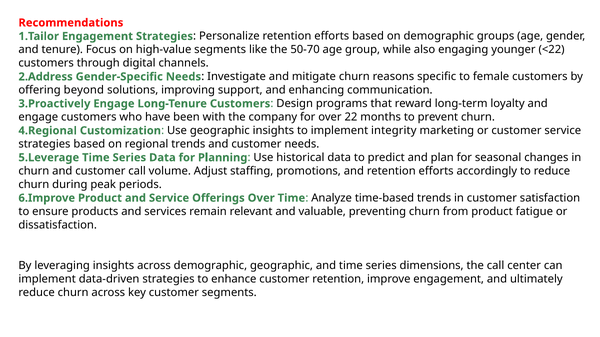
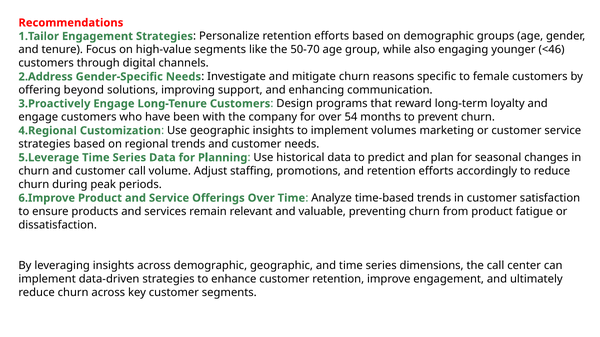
<22: <22 -> <46 (552, 50)
22: 22 -> 54 (351, 117)
integrity: integrity -> volumes (394, 131)
